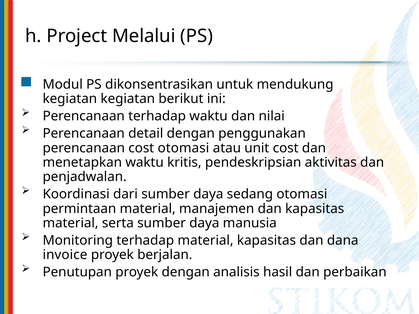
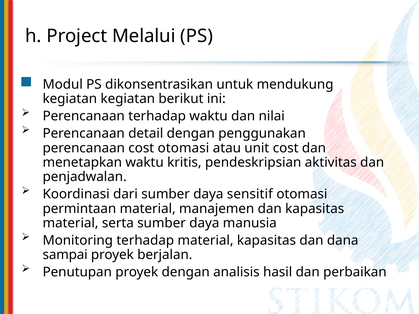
sedang: sedang -> sensitif (250, 194)
invoice: invoice -> sampai (65, 255)
